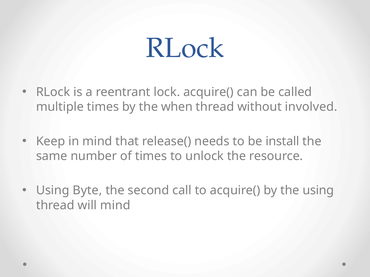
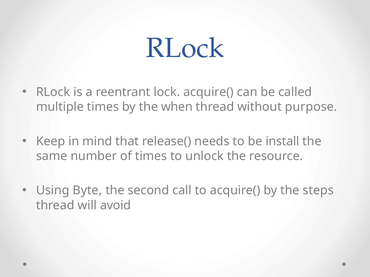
involved: involved -> purpose (311, 107)
the using: using -> steps (318, 191)
will mind: mind -> avoid (116, 206)
